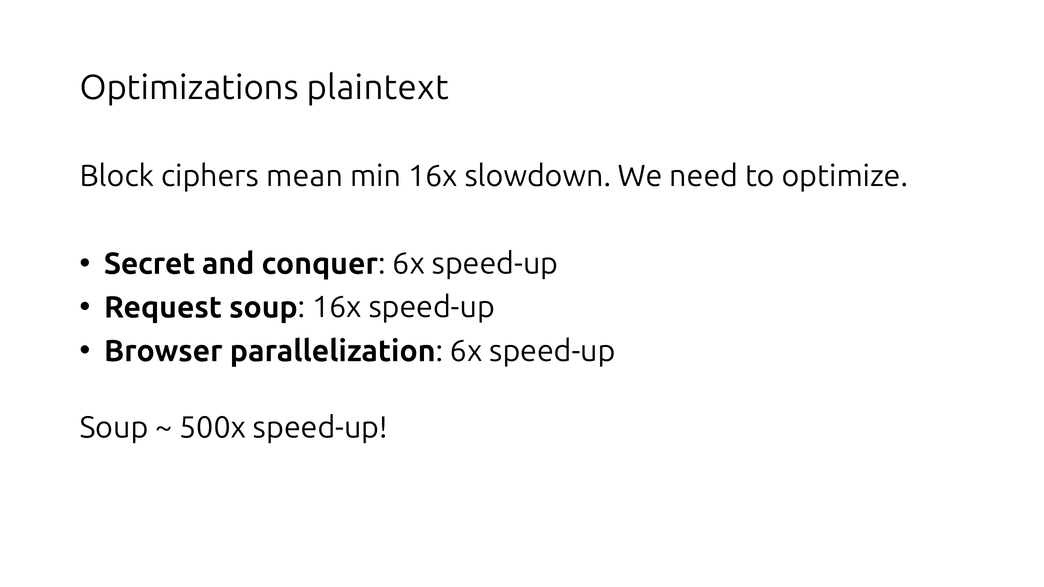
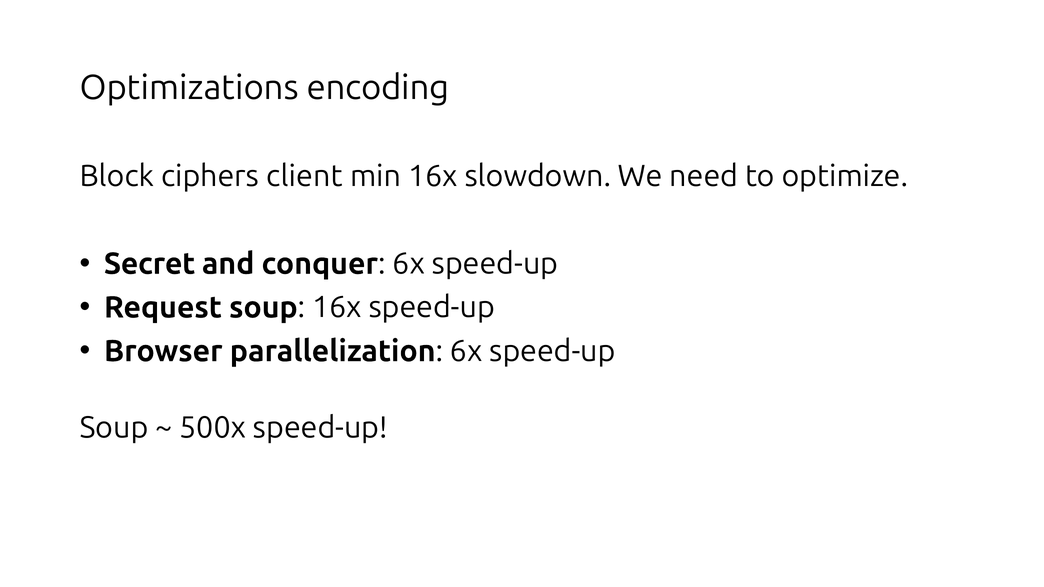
plaintext: plaintext -> encoding (378, 88)
mean: mean -> client (305, 176)
